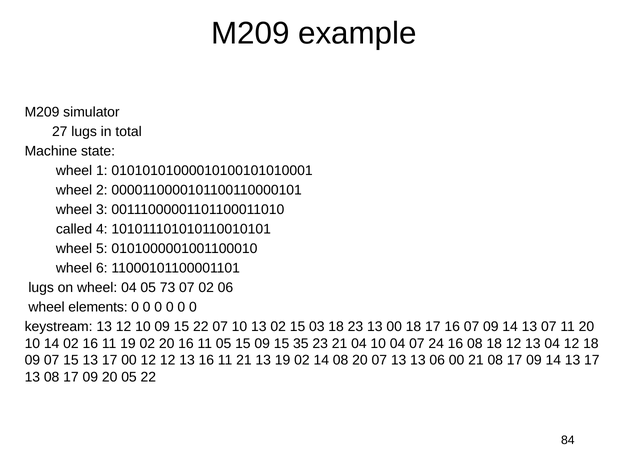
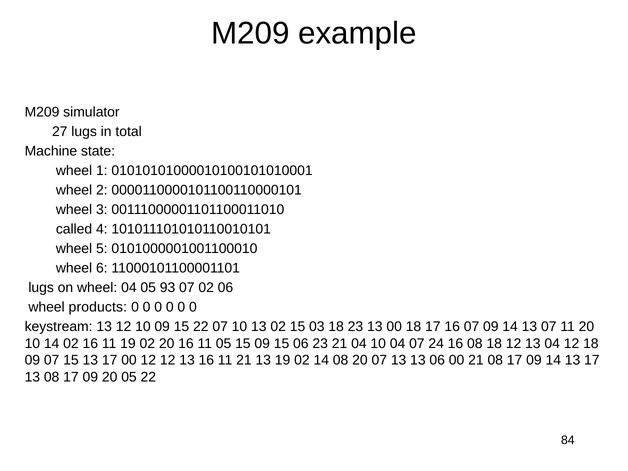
73: 73 -> 93 (168, 288)
elements: elements -> products (98, 307)
15 35: 35 -> 06 (301, 344)
